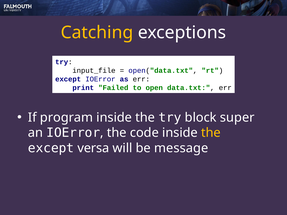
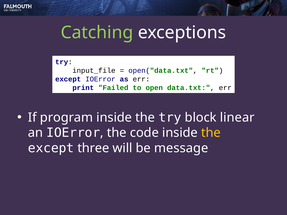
Catching colour: yellow -> light green (97, 33)
super: super -> linear (237, 118)
versa: versa -> three (93, 148)
